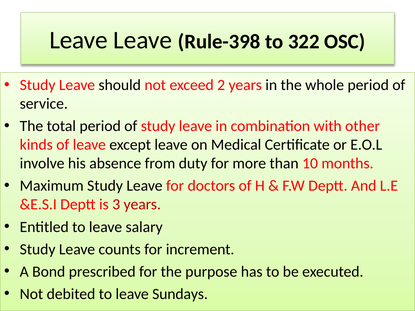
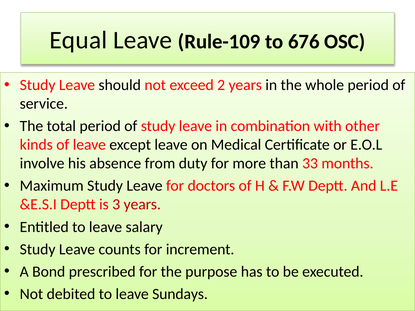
Leave: Leave -> Equal (78, 40)
Rule-398: Rule-398 -> Rule-109 (219, 42)
322: 322 -> 676 (304, 42)
10: 10 -> 33 (310, 164)
